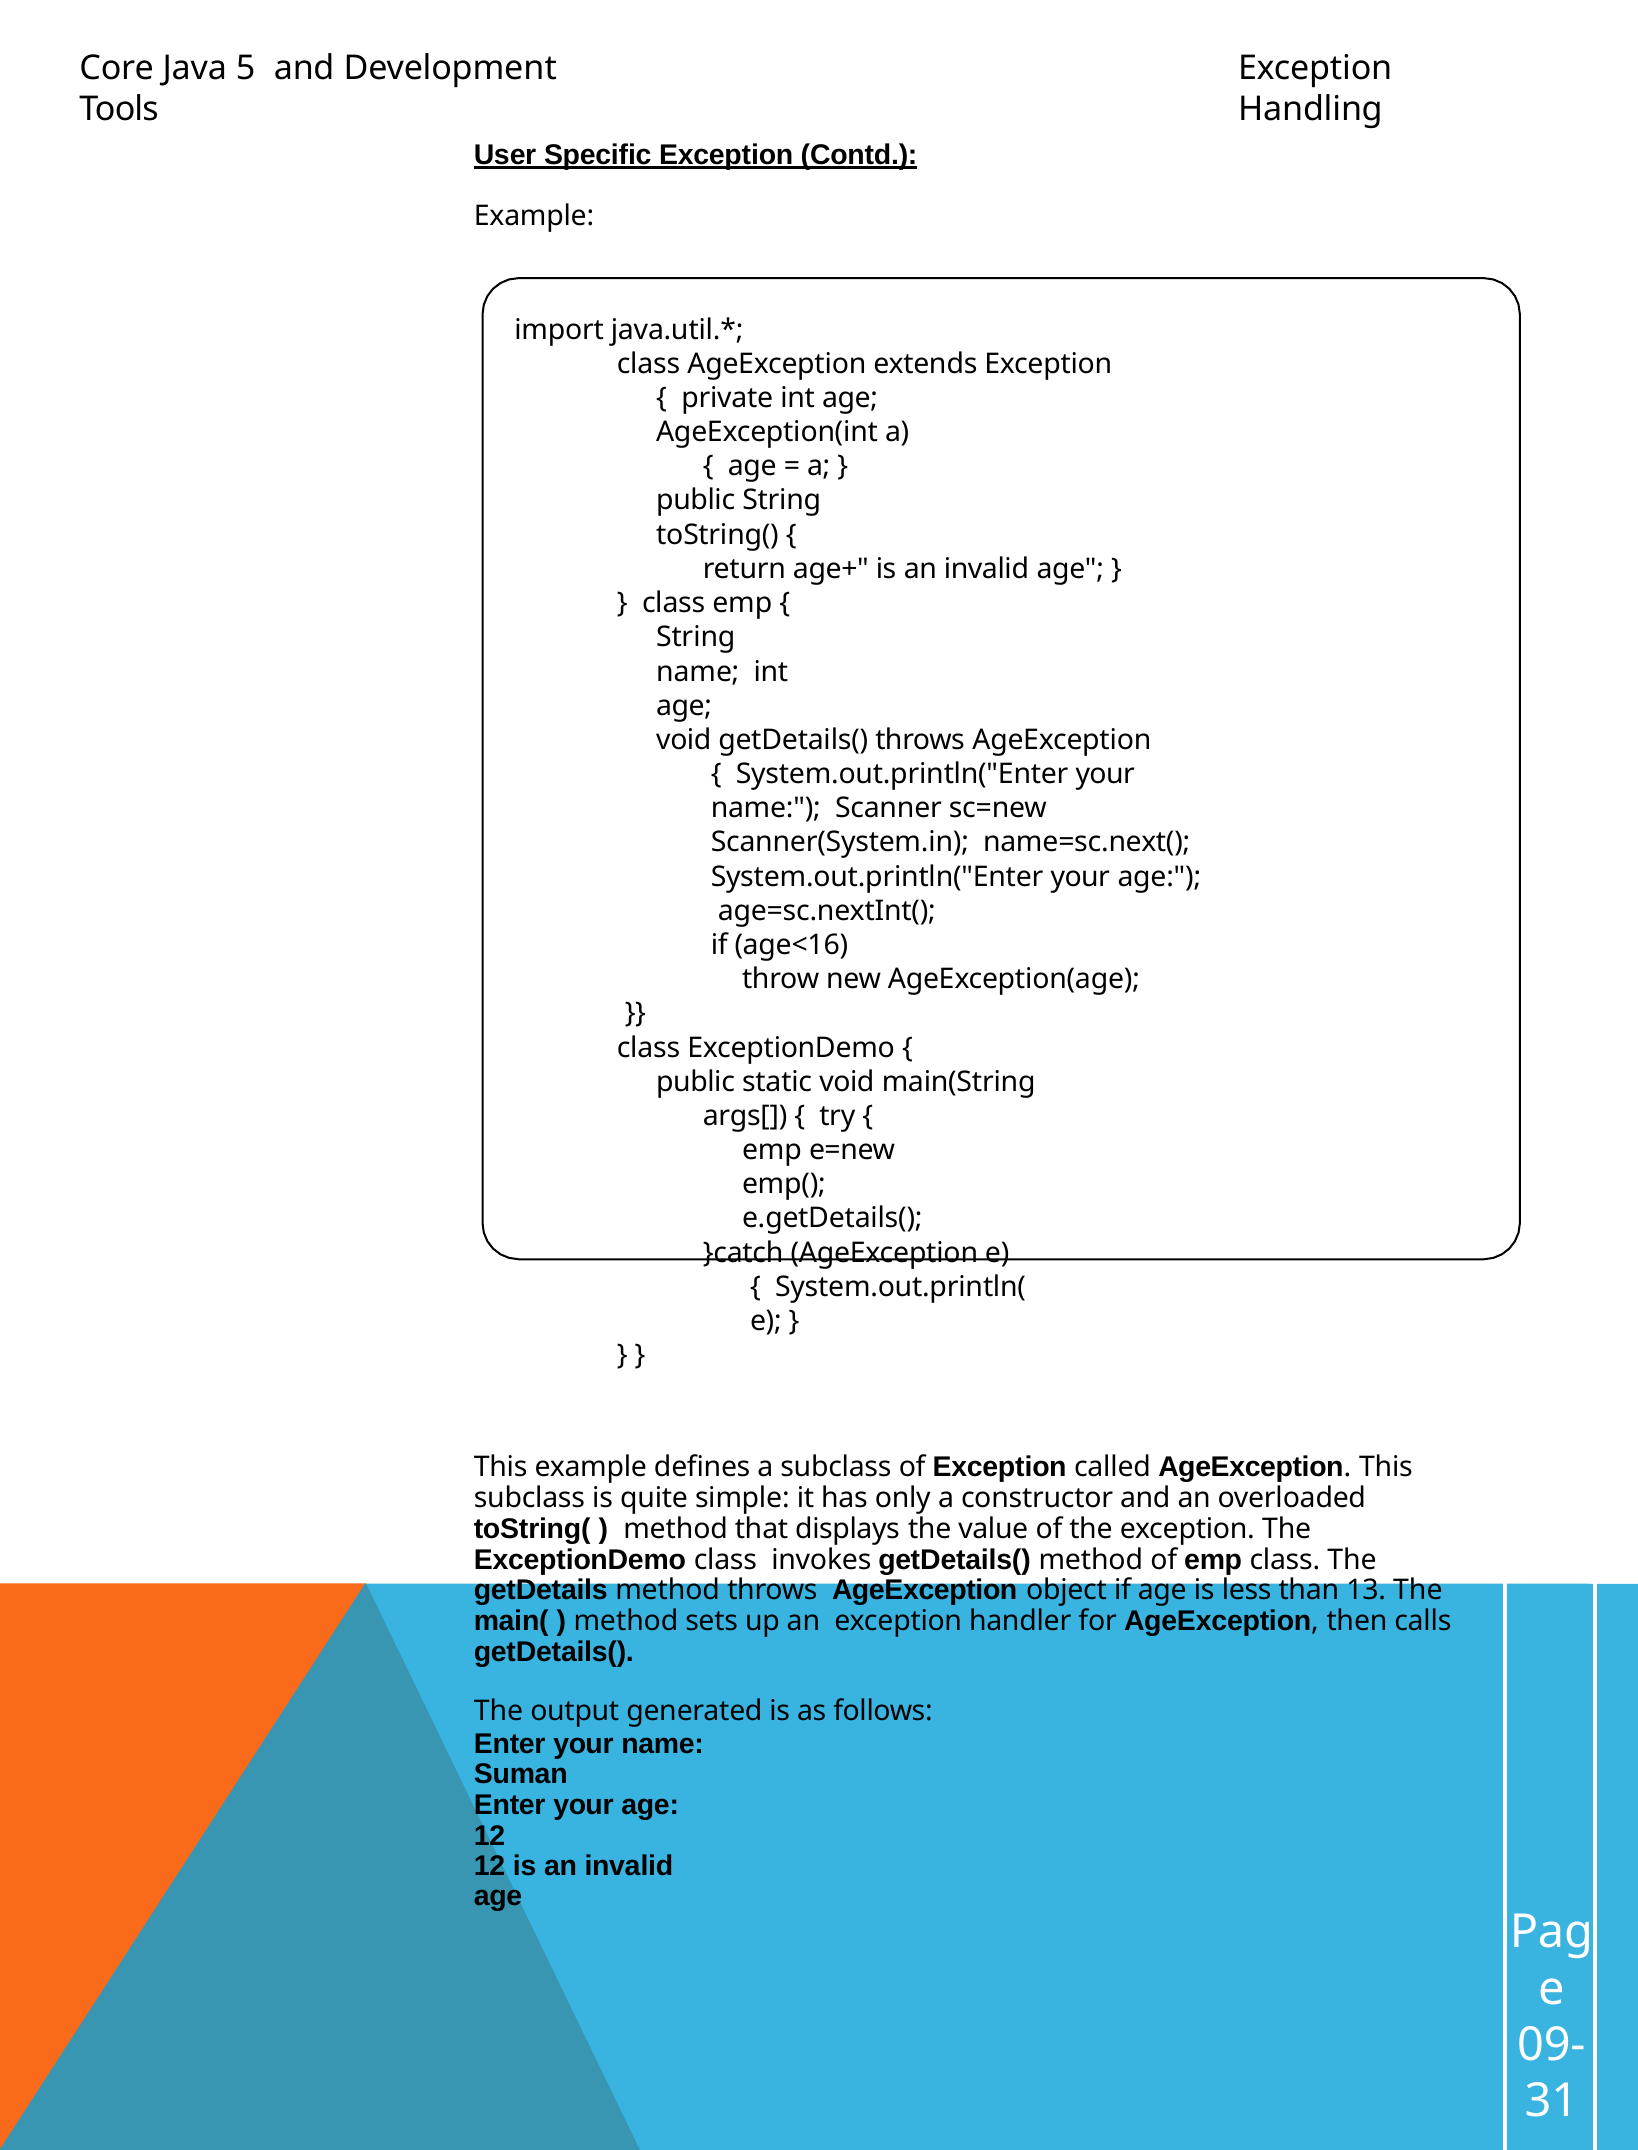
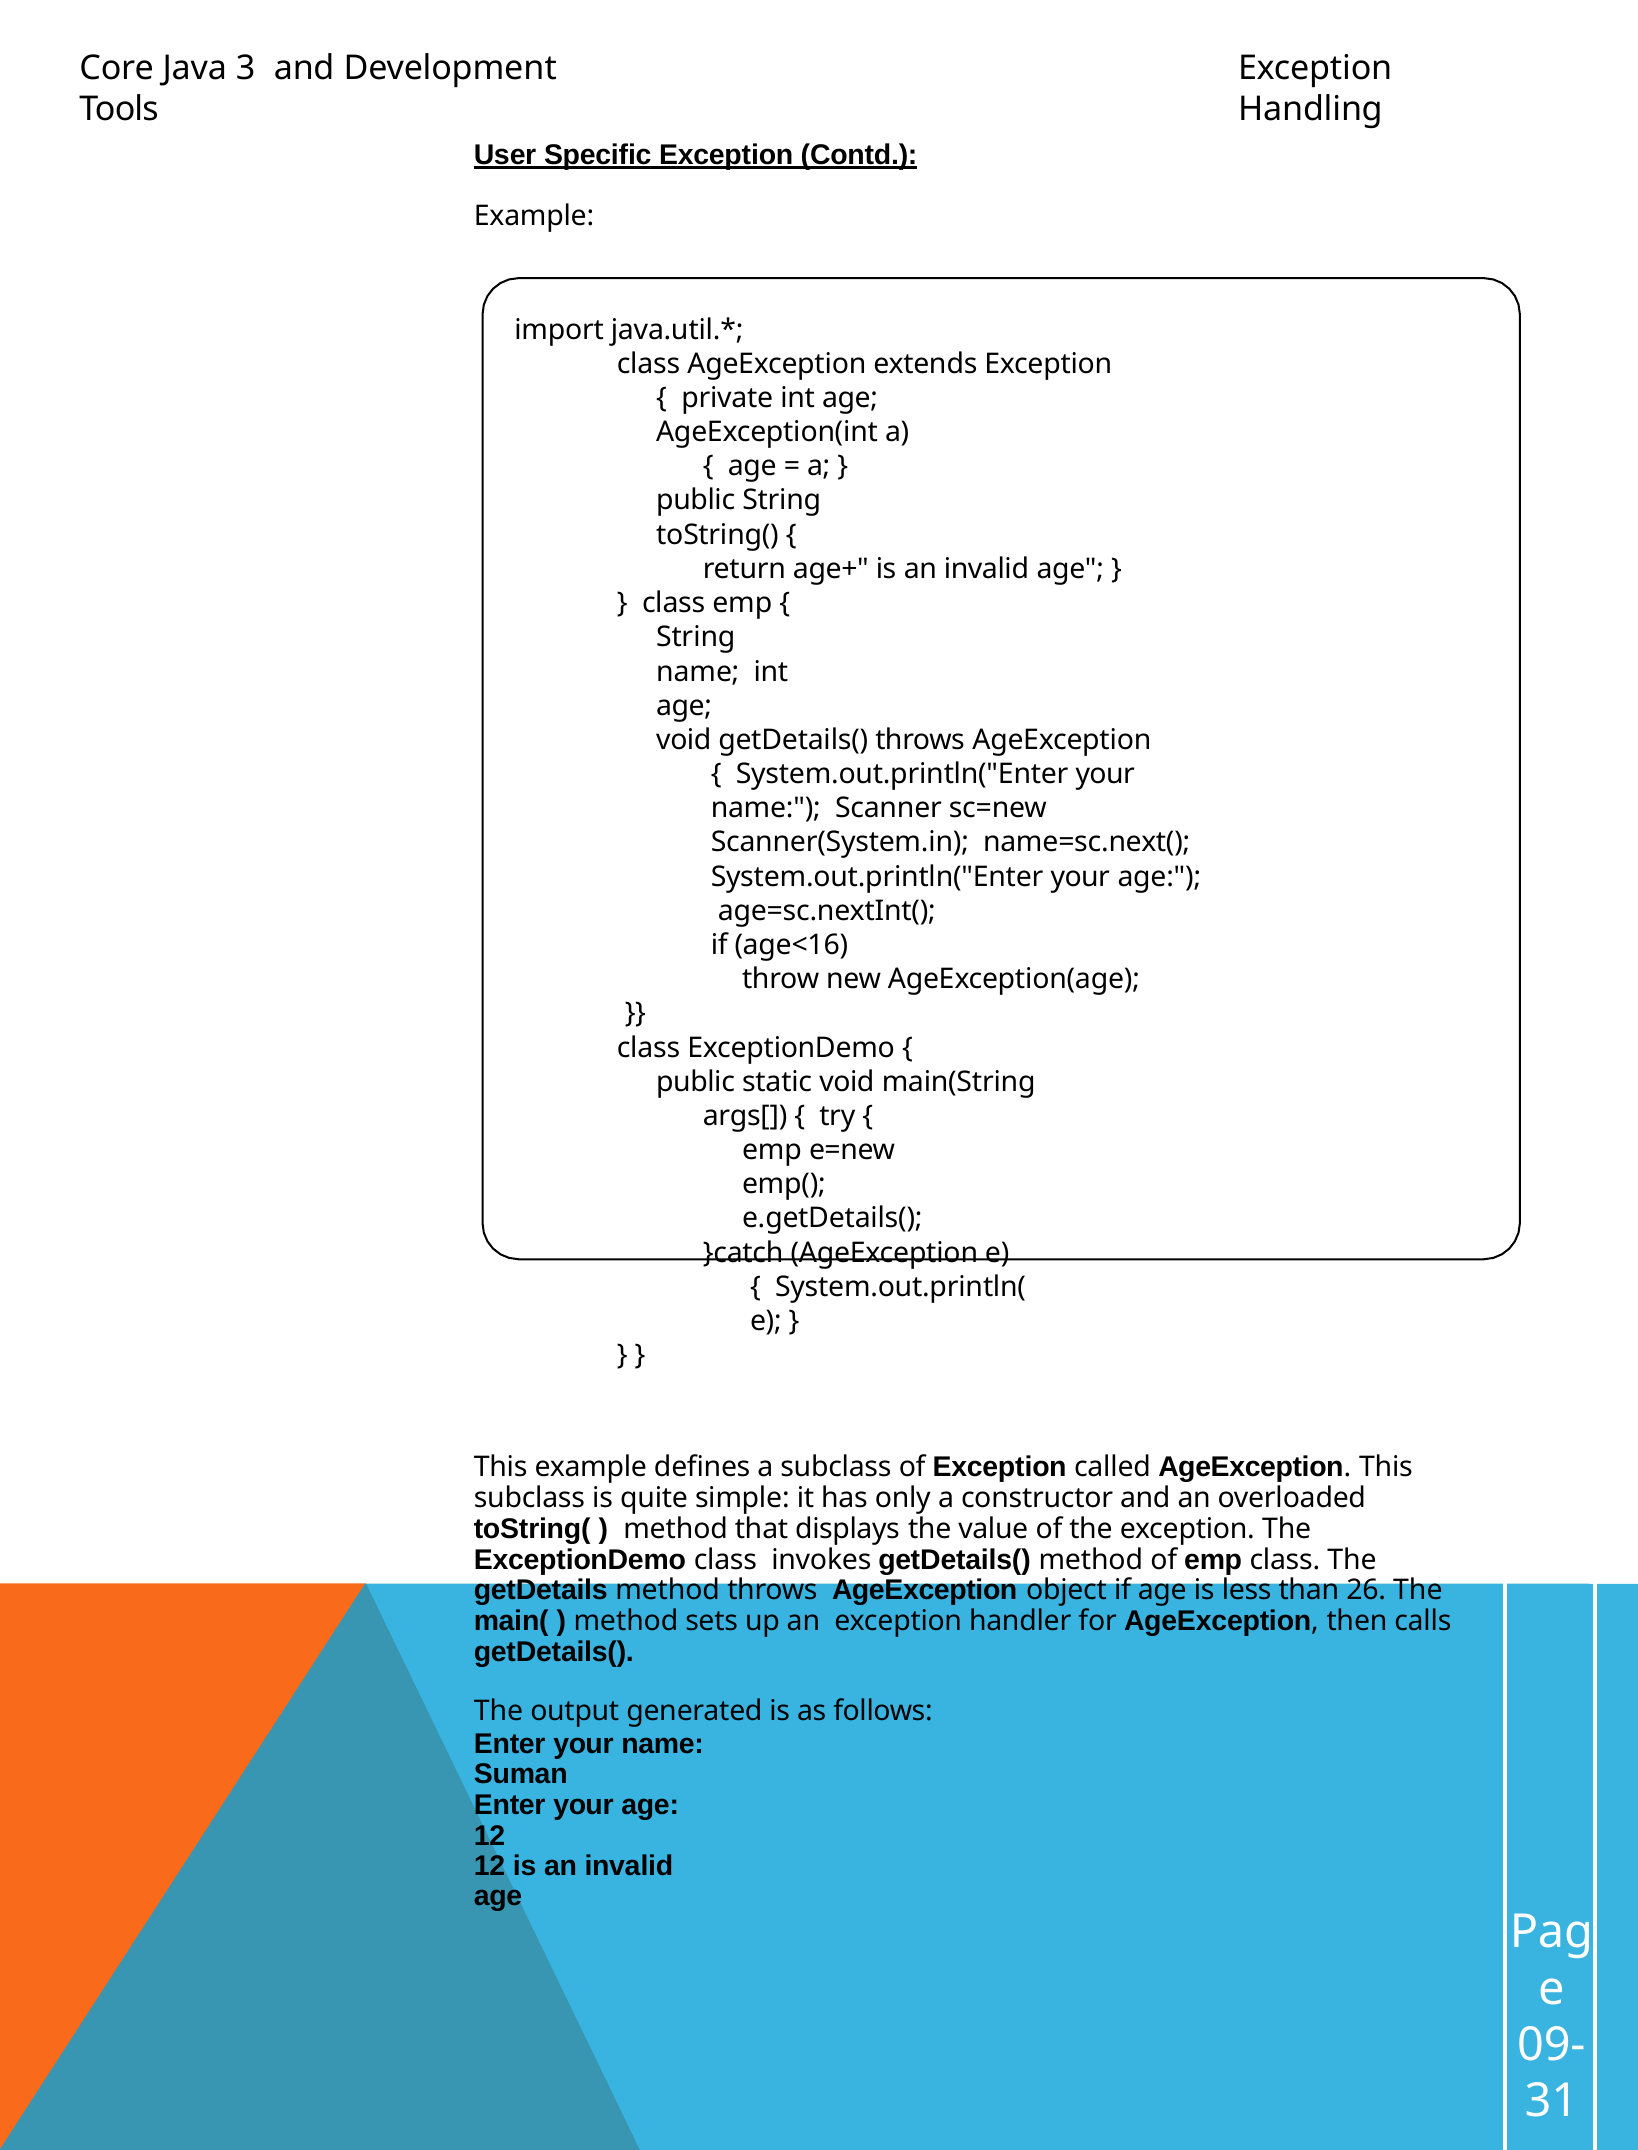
5: 5 -> 3 (246, 69)
13: 13 -> 26 (1366, 1590)
